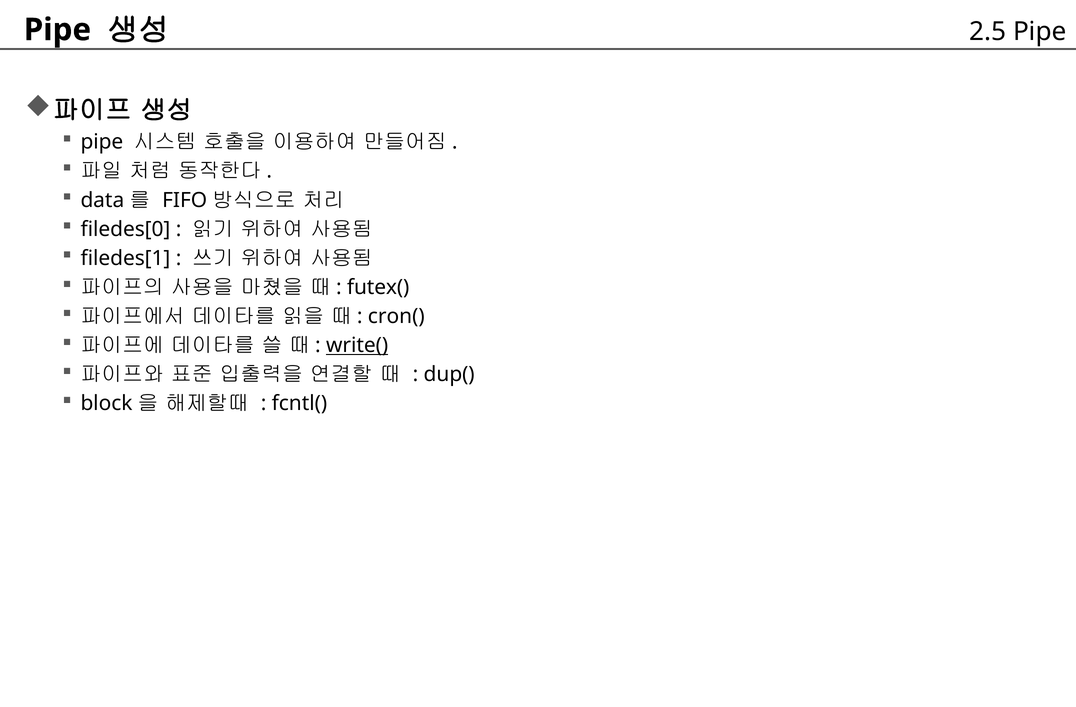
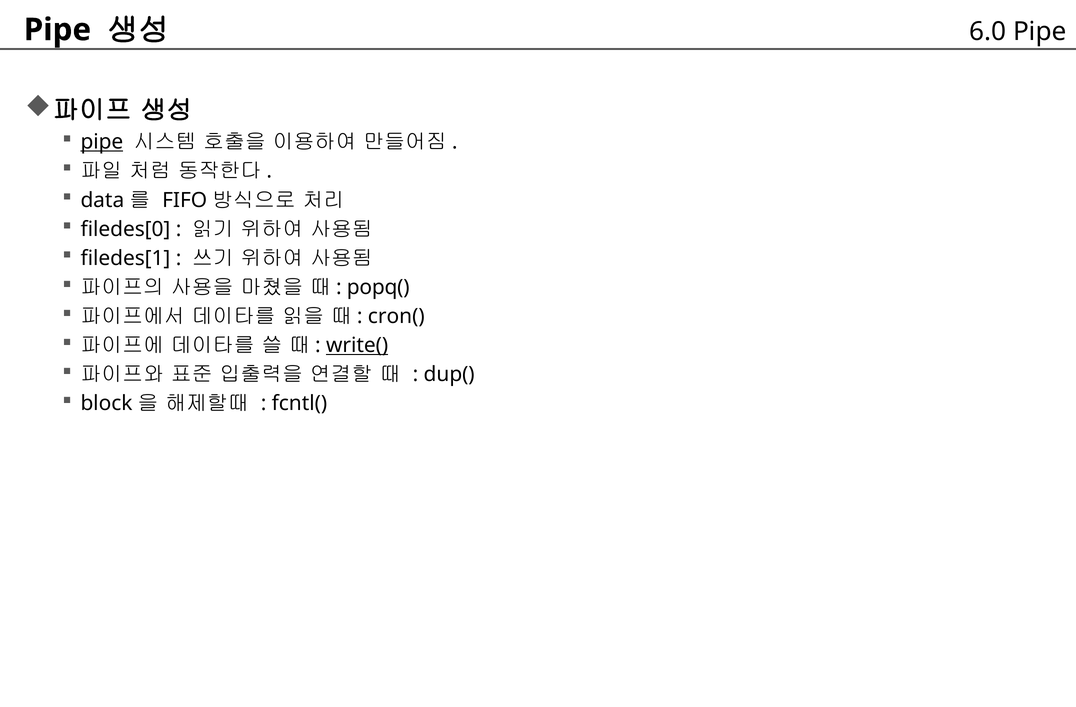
2.5: 2.5 -> 6.0 (988, 32)
pipe underline: none -> present (102, 142)
futex(: futex( -> popq( (378, 287)
